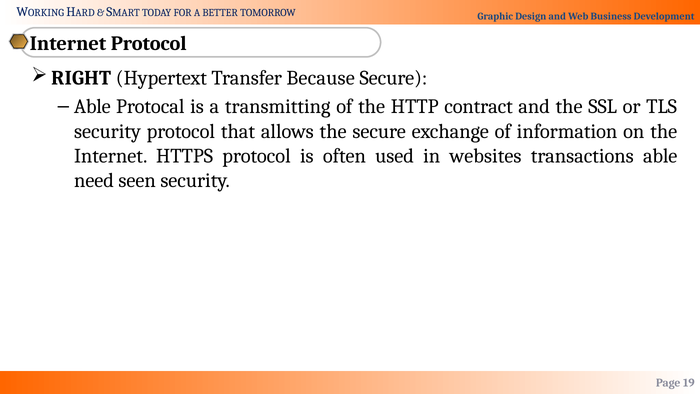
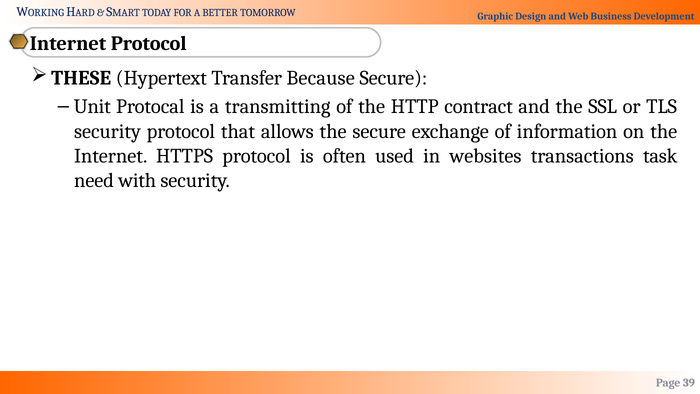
RIGHT: RIGHT -> THESE (81, 78)
Able: Able -> Unit (92, 107)
transactions able: able -> task (660, 156)
seen: seen -> with (137, 180)
19: 19 -> 39 (689, 383)
